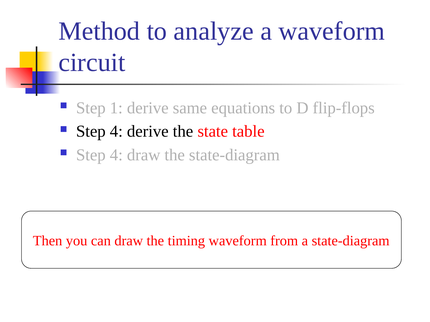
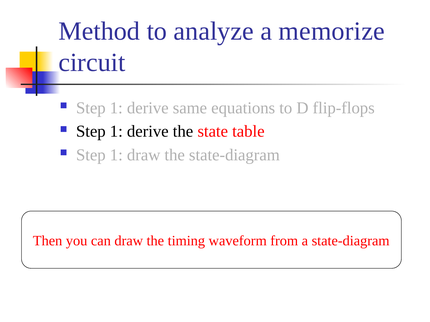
a waveform: waveform -> memorize (332, 31)
4: 4 -> 1 (116, 132)
4: 4 -> 1 (116, 155)
